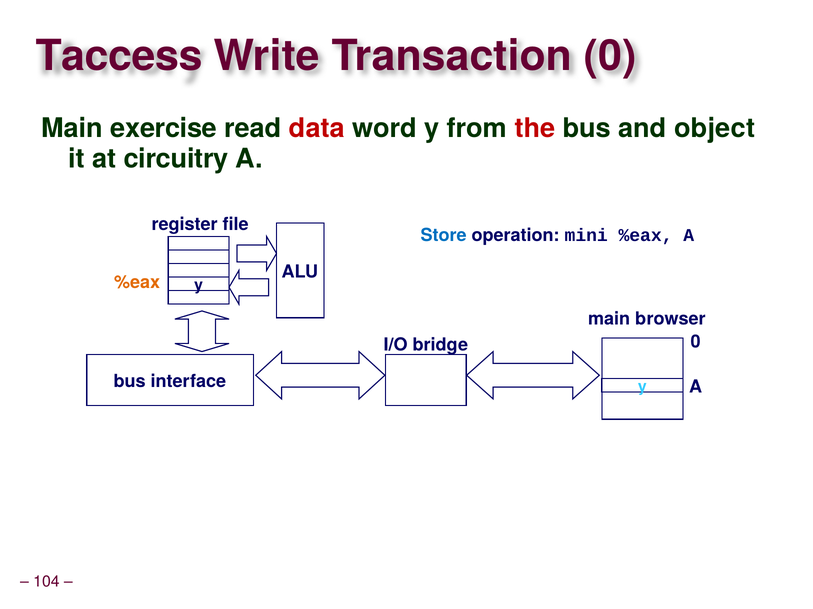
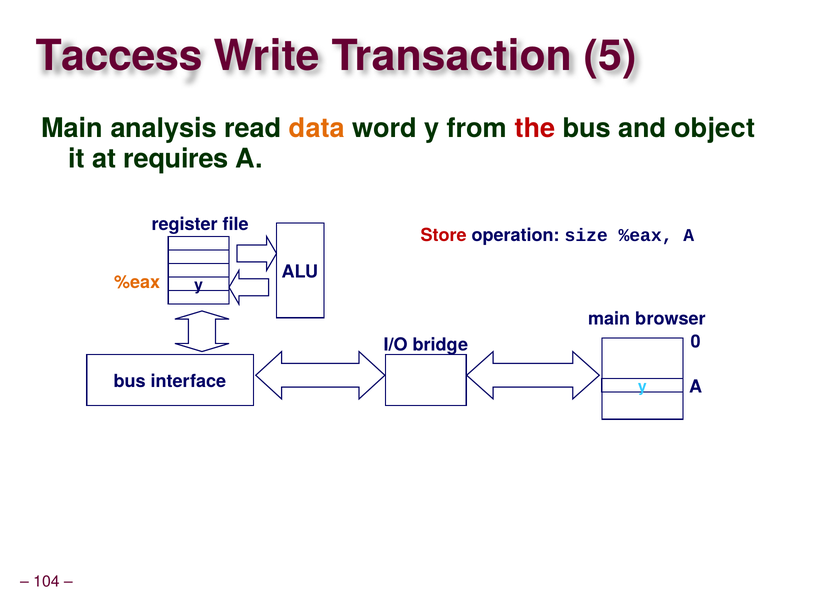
Transaction 0: 0 -> 5 (610, 56)
exercise: exercise -> analysis (164, 128)
data colour: red -> orange (317, 128)
circuitry: circuitry -> requires (176, 159)
Store colour: blue -> red (444, 235)
mini: mini -> size (586, 235)
